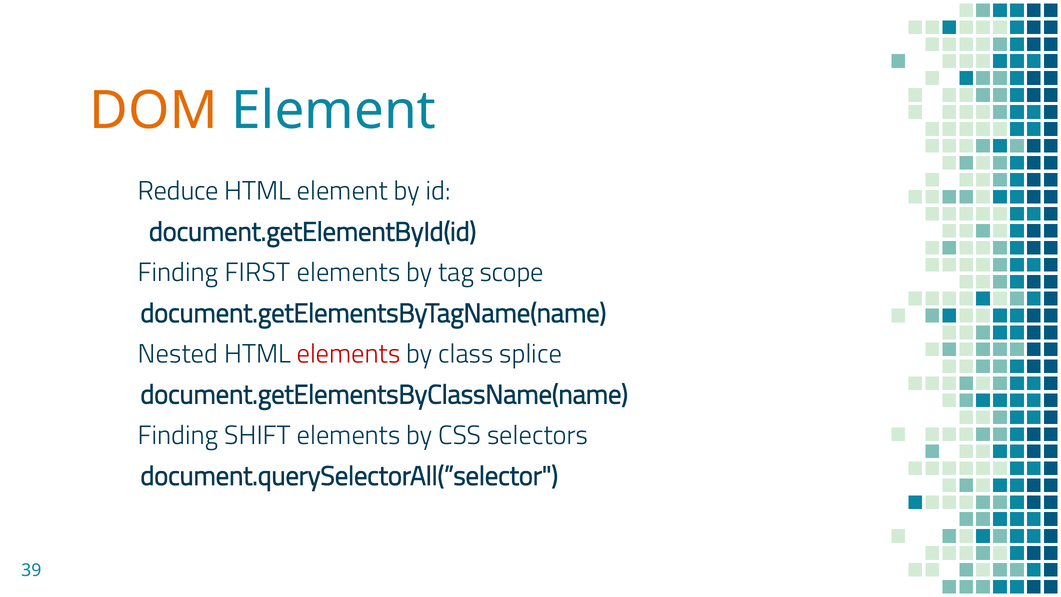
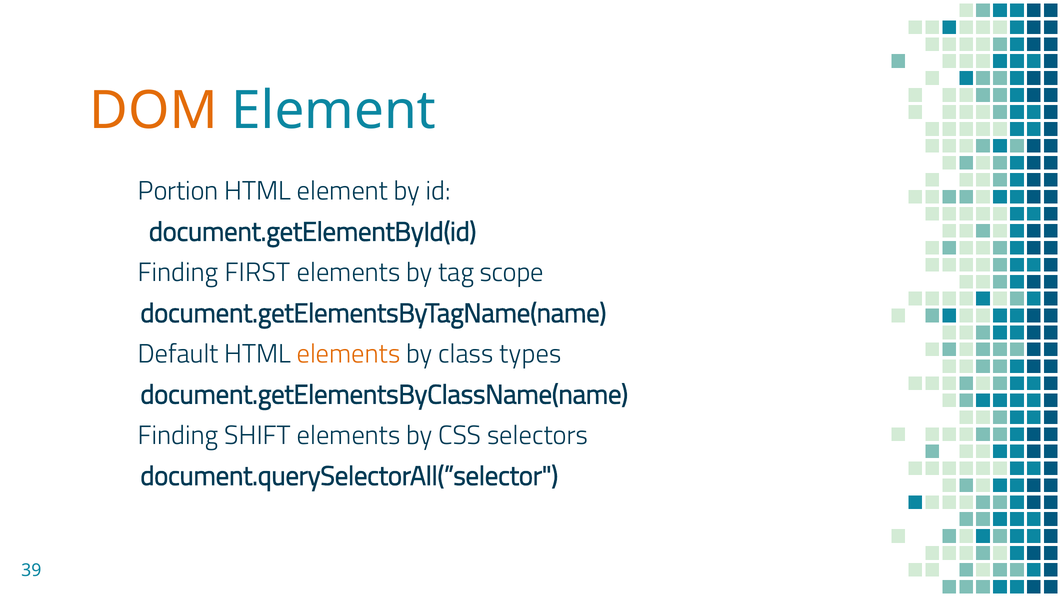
Reduce: Reduce -> Portion (178, 191)
Nested: Nested -> Default (178, 354)
elements colour: red -> orange (349, 354)
splice: splice -> types (531, 354)
